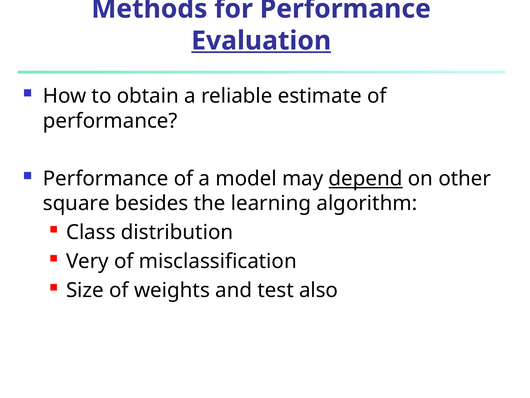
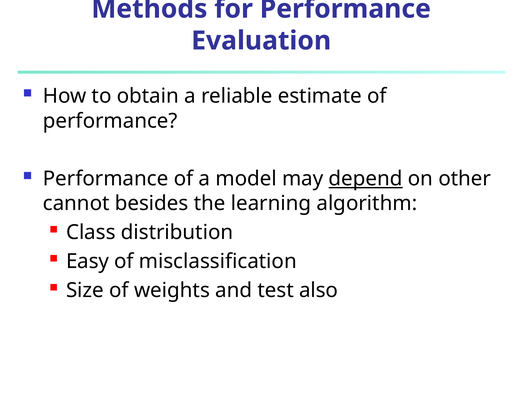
Evaluation underline: present -> none (261, 41)
square: square -> cannot (76, 203)
Very: Very -> Easy (87, 261)
